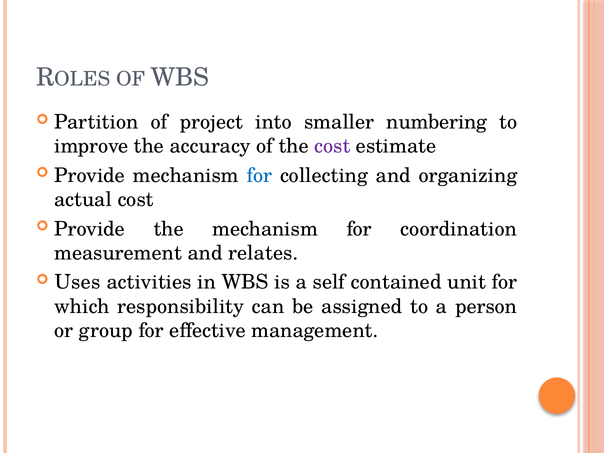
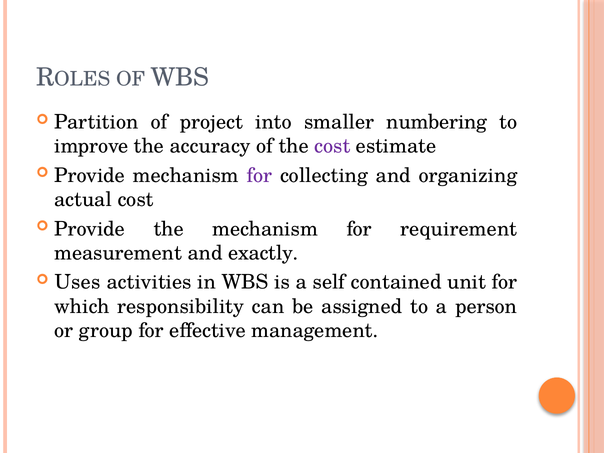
for colour: blue -> purple (260, 176)
coordination: coordination -> requirement (459, 229)
relates: relates -> exactly (263, 253)
